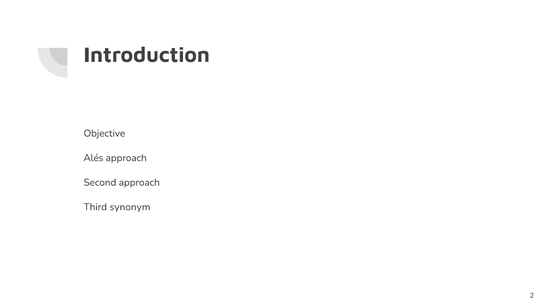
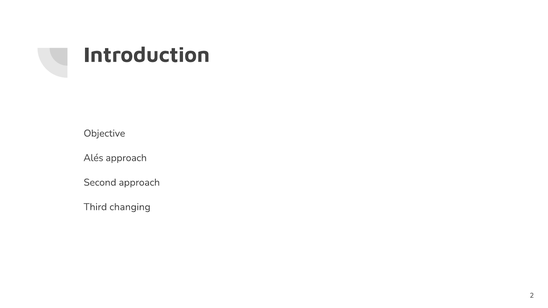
synonym: synonym -> changing (130, 207)
